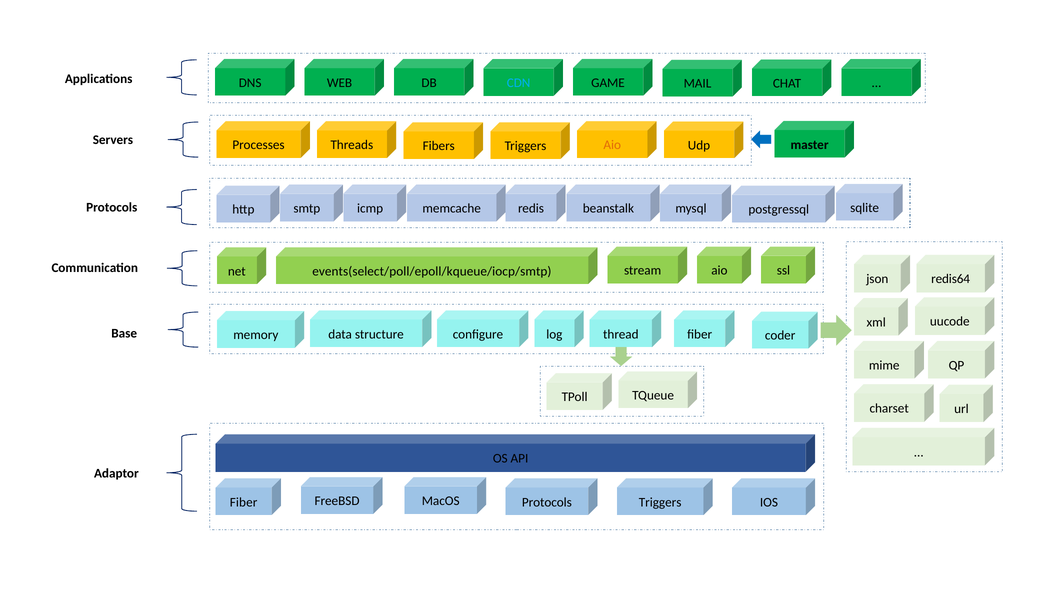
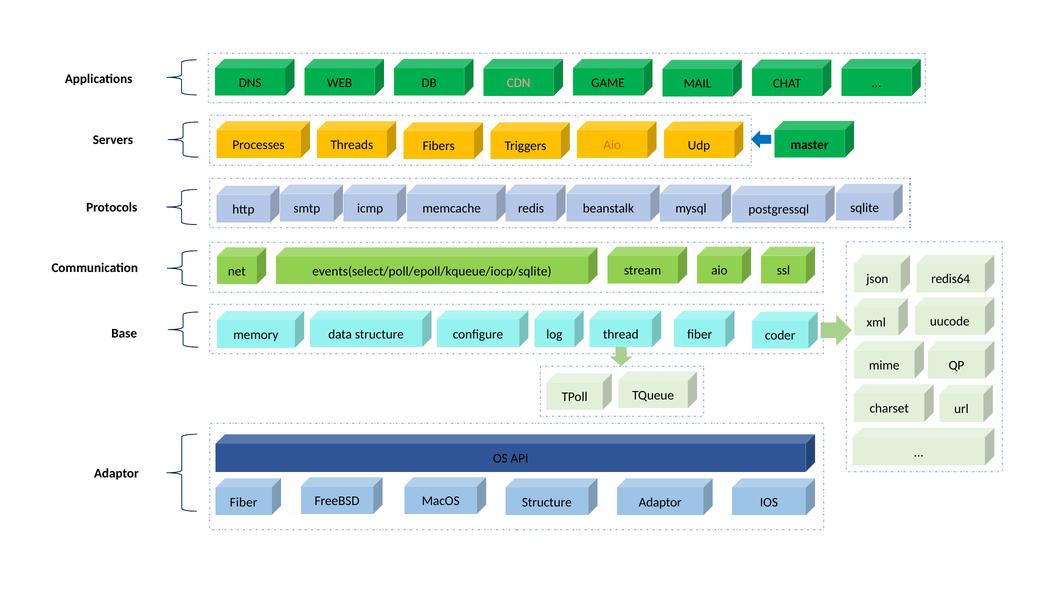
CDN colour: light blue -> pink (519, 83)
events(select/poll/epoll/kqueue/iocp/smtp: events(select/poll/epoll/kqueue/iocp/smtp -> events(select/poll/epoll/kqueue/iocp/sqlite (432, 271)
MacOS Triggers: Triggers -> Adaptor (660, 502)
FreeBSD Protocols: Protocols -> Structure (547, 502)
